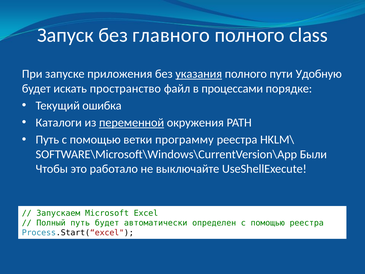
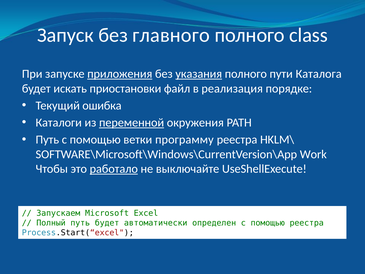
приложения underline: none -> present (120, 74)
Удобную: Удобную -> Каталога (319, 74)
пространство: пространство -> приостановки (125, 88)
процессами: процессами -> реализация (232, 88)
Были: Были -> Work (313, 154)
работало underline: none -> present (114, 169)
